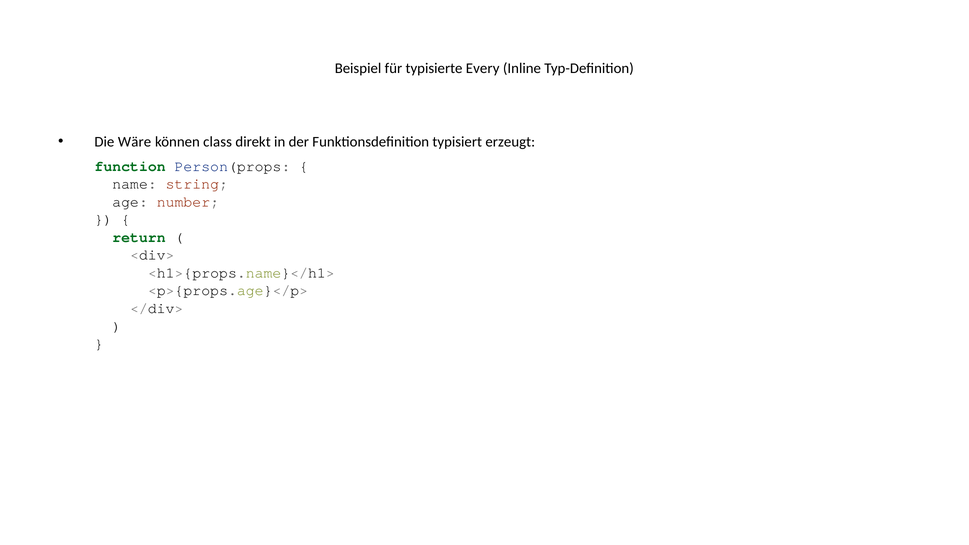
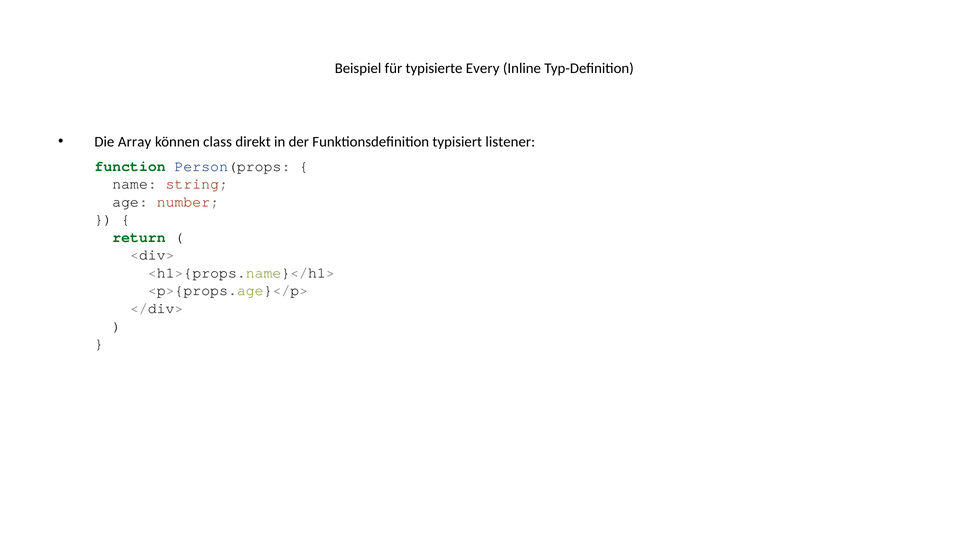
Wäre: Wäre -> Array (135, 142)
erzeugt: erzeugt -> listener (510, 142)
